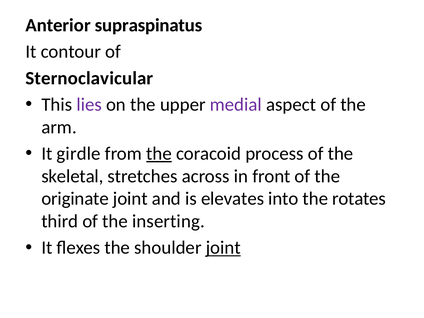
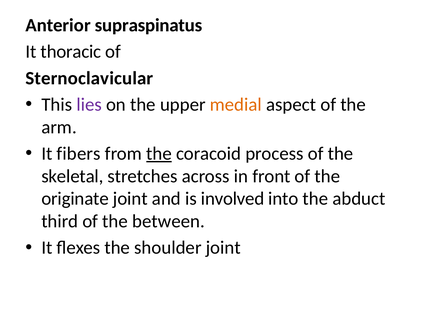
contour: contour -> thoracic (71, 52)
medial colour: purple -> orange (236, 105)
girdle: girdle -> fibers (79, 154)
elevates: elevates -> involved (233, 199)
rotates: rotates -> abduct (359, 199)
inserting: inserting -> between (169, 221)
joint underline: present -> none (223, 248)
